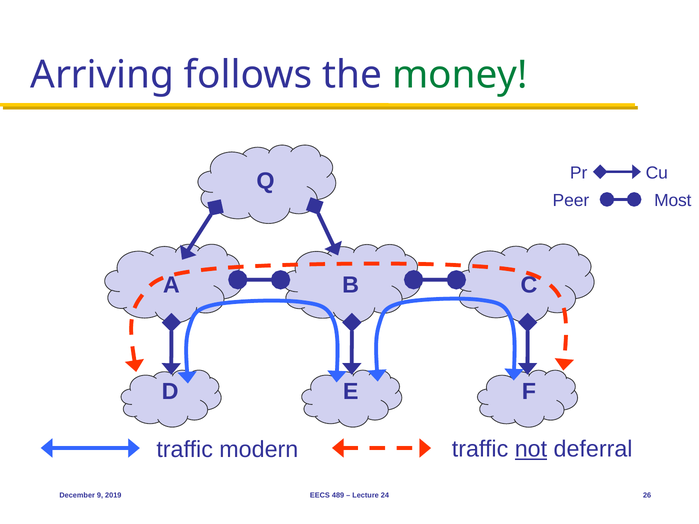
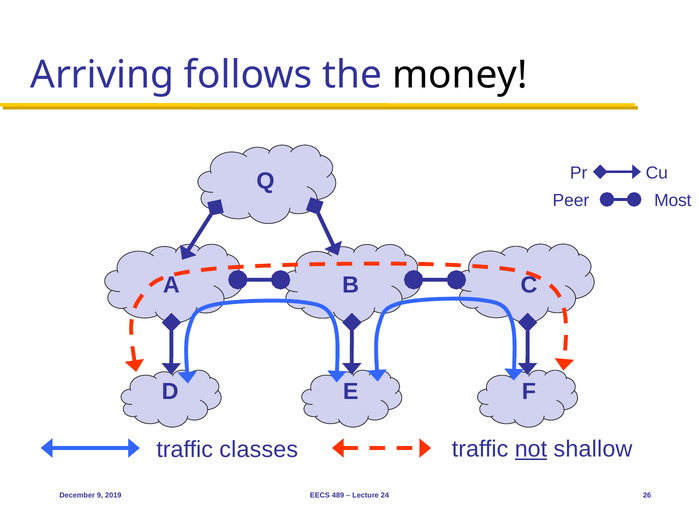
money colour: green -> black (460, 75)
modern: modern -> classes (259, 450)
deferral: deferral -> shallow (593, 449)
